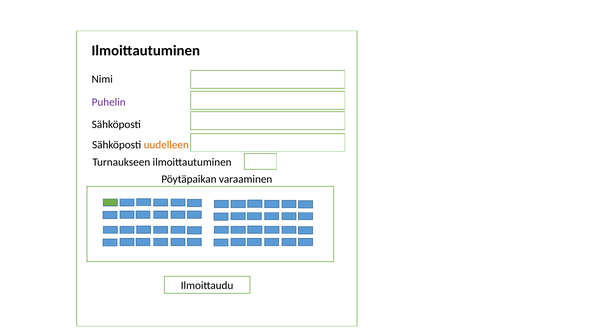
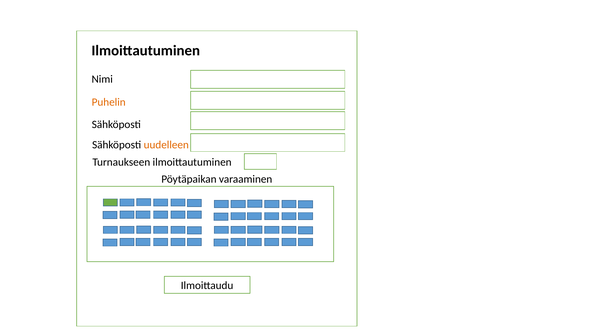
Puhelin colour: purple -> orange (109, 102)
